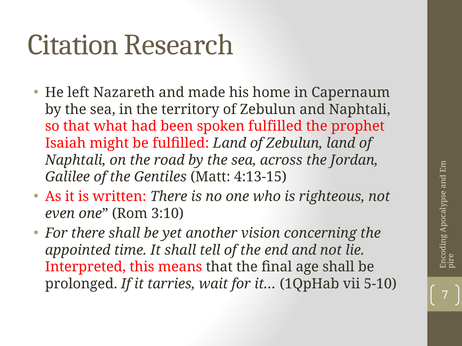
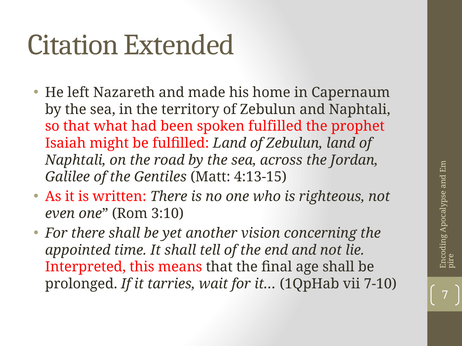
Research: Research -> Extended (179, 45)
5-10: 5-10 -> 7-10 (380, 284)
